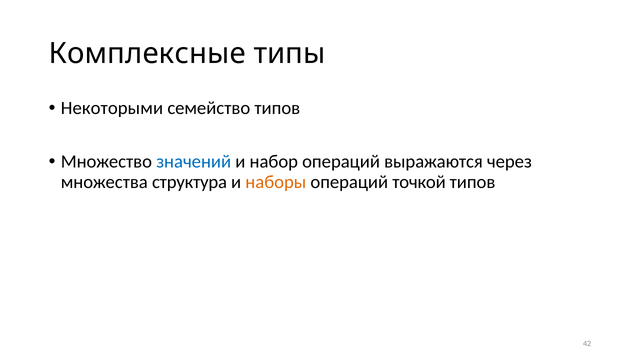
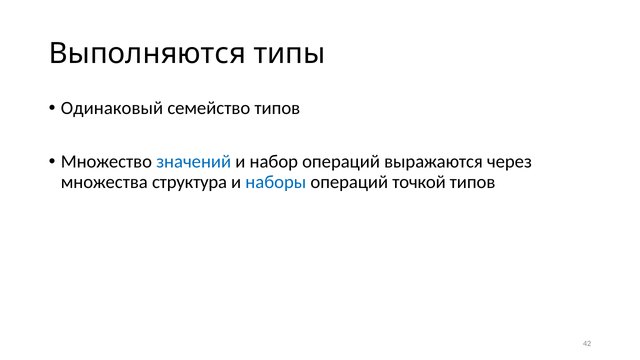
Комплексные: Комплексные -> Выполняются (147, 54)
Некоторыми: Некоторыми -> Одинаковый (112, 108)
наборы colour: orange -> blue (276, 182)
